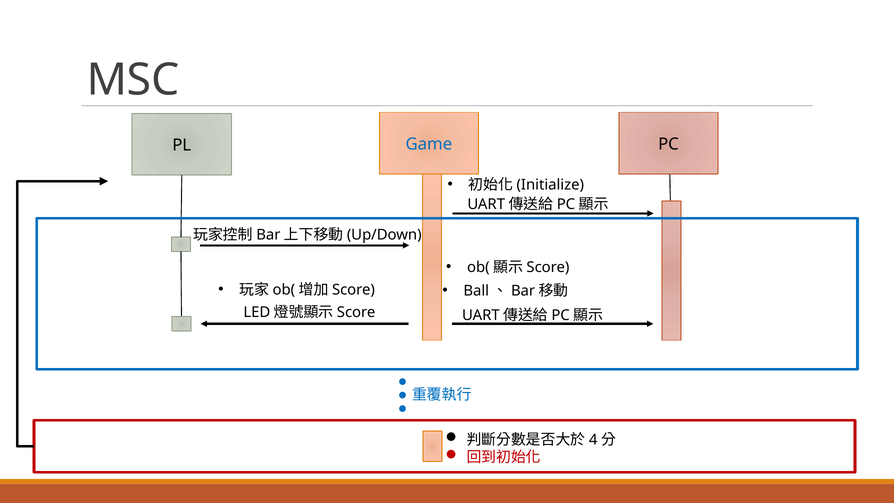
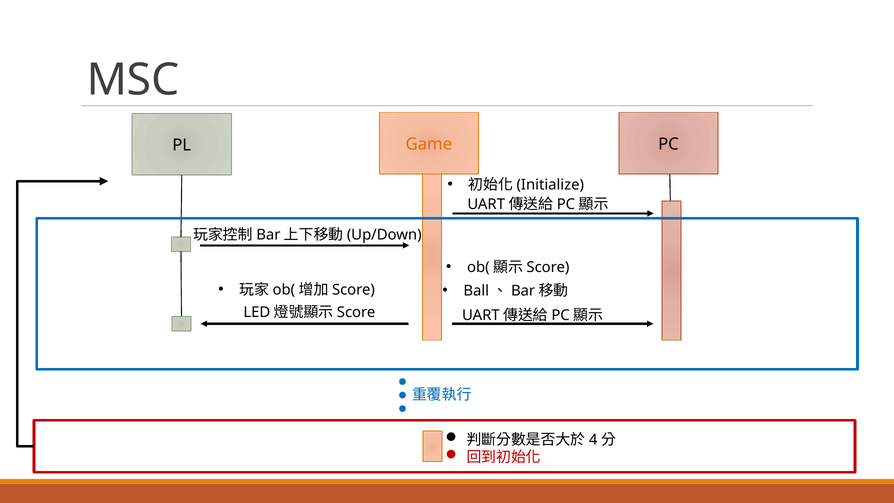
Game colour: blue -> orange (429, 144)
